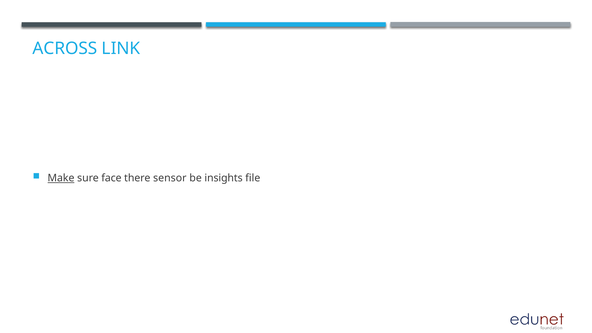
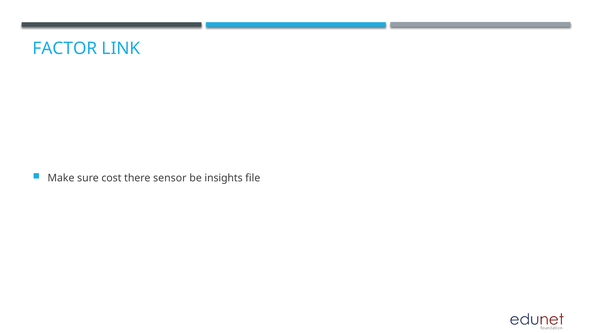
ACROSS: ACROSS -> FACTOR (65, 48)
Make underline: present -> none (61, 178)
face: face -> cost (111, 178)
